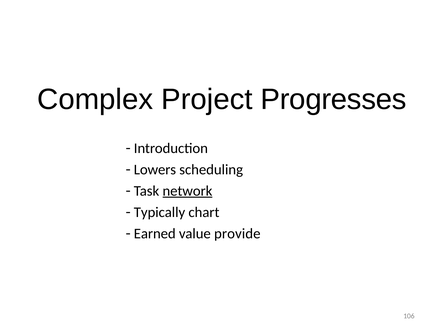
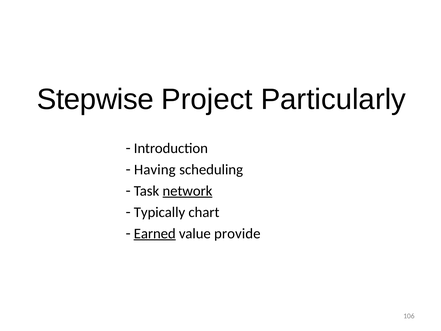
Complex: Complex -> Stepwise (95, 99)
Progresses: Progresses -> Particularly (333, 99)
Lowers: Lowers -> Having (155, 169)
Earned underline: none -> present (155, 233)
